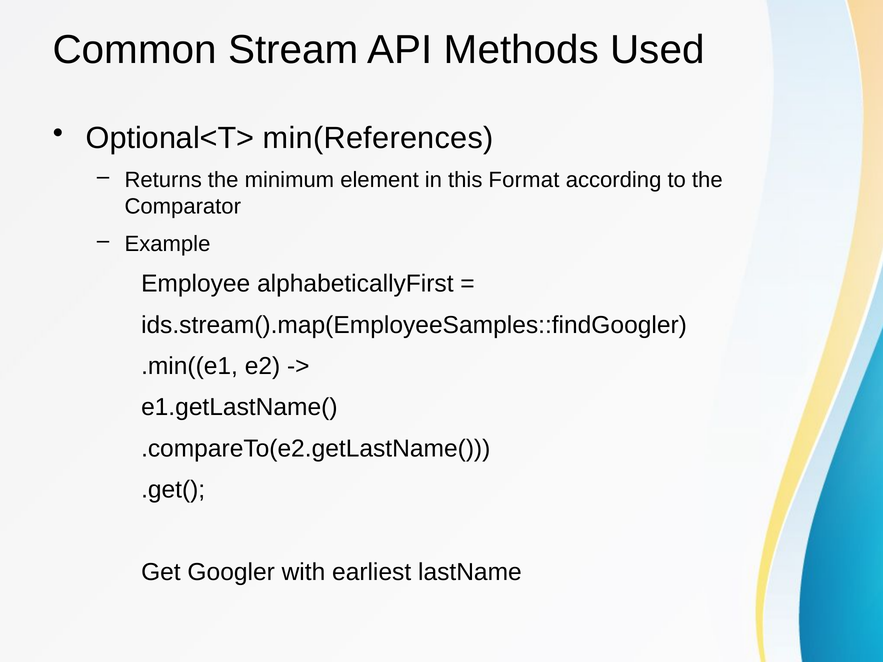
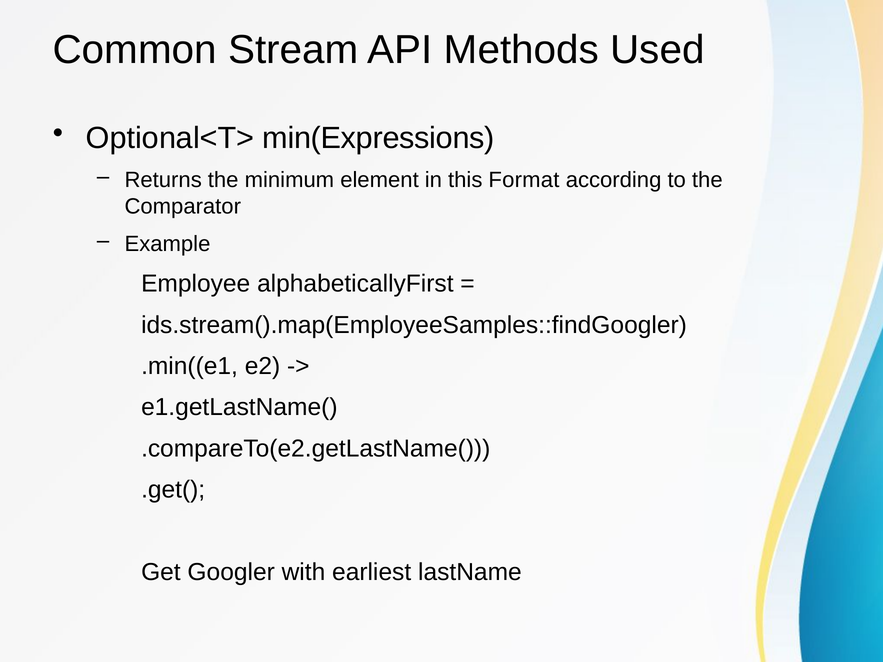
min(References: min(References -> min(Expressions (378, 138)
